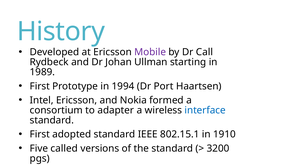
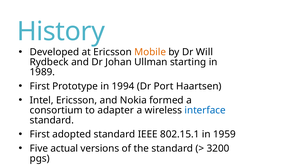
Mobile colour: purple -> orange (150, 52)
Call: Call -> Will (204, 52)
1910: 1910 -> 1959 (224, 135)
called: called -> actual (64, 149)
